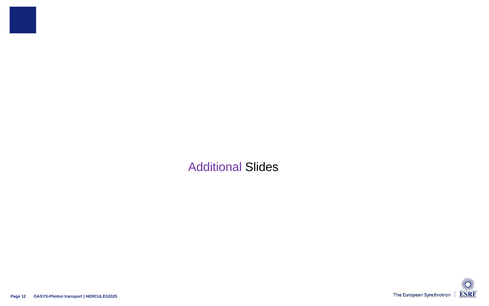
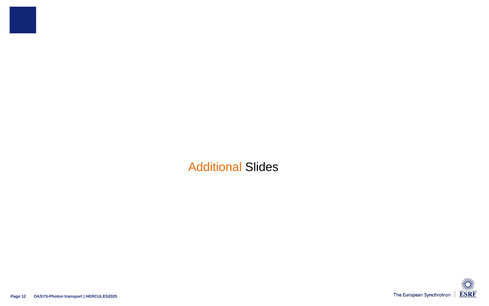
Additional colour: purple -> orange (215, 167)
